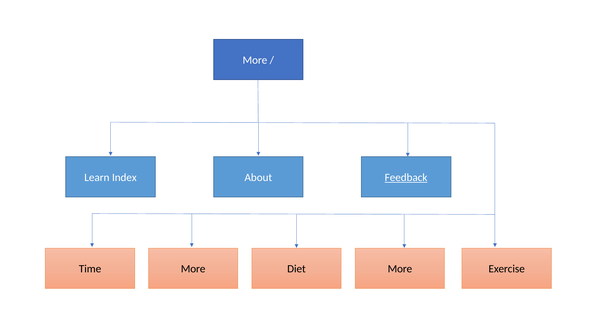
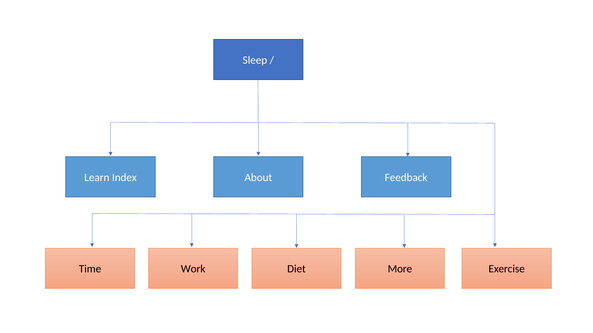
More: More -> Sleep (255, 60)
Feedback underline: present -> none (406, 178)
Time More: More -> Work (193, 269)
